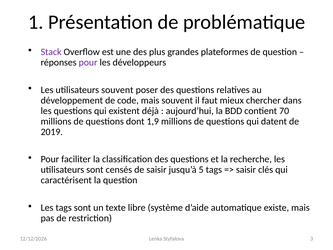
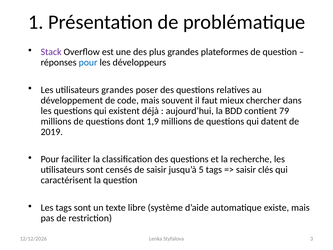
pour colour: purple -> blue (88, 62)
utilisateurs souvent: souvent -> grandes (117, 90)
70: 70 -> 79 (284, 111)
